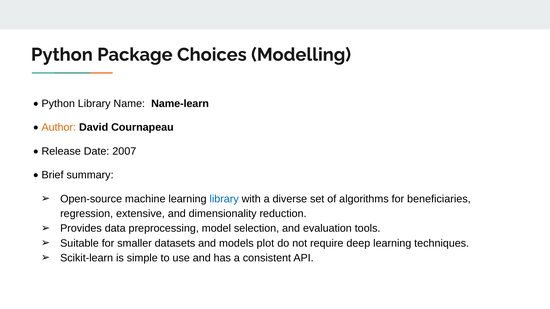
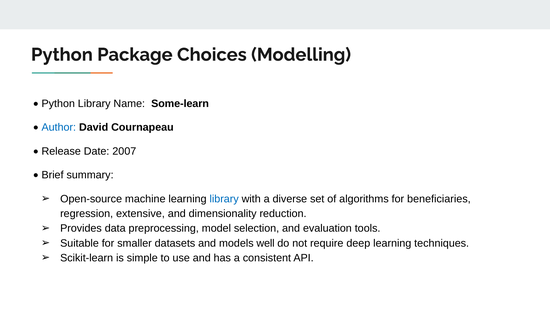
Name-learn: Name-learn -> Some-learn (180, 104)
Author colour: orange -> blue (59, 128)
plot: plot -> well (266, 243)
